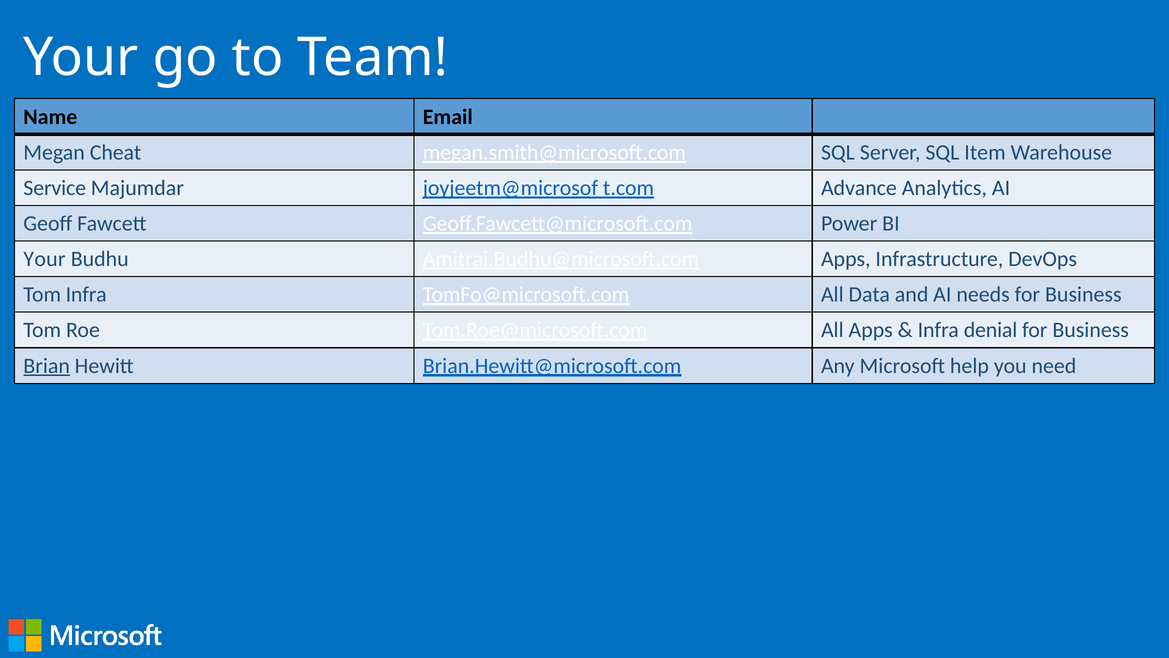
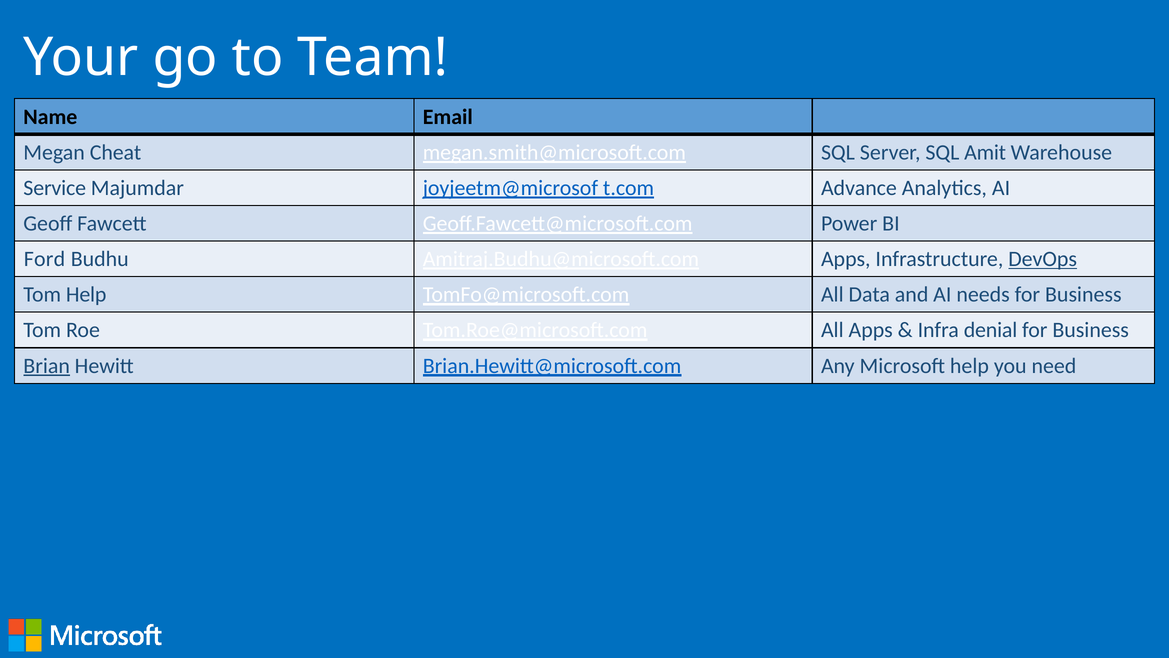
Item: Item -> Amit (985, 152)
Your: Your -> Ford (44, 259)
DevOps underline: none -> present (1043, 259)
Tom Infra: Infra -> Help (86, 294)
